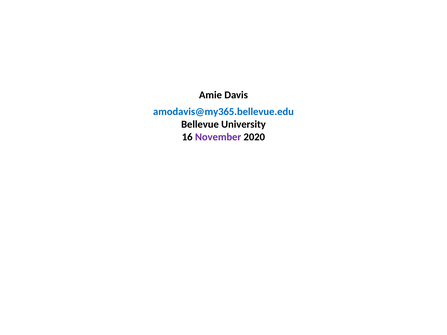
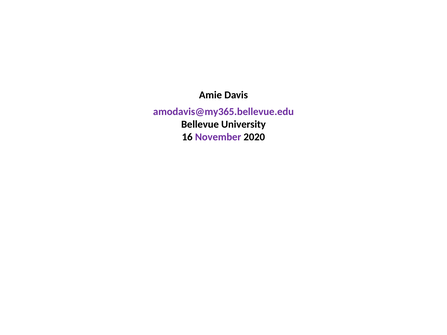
amodavis@my365.bellevue.edu colour: blue -> purple (223, 112)
